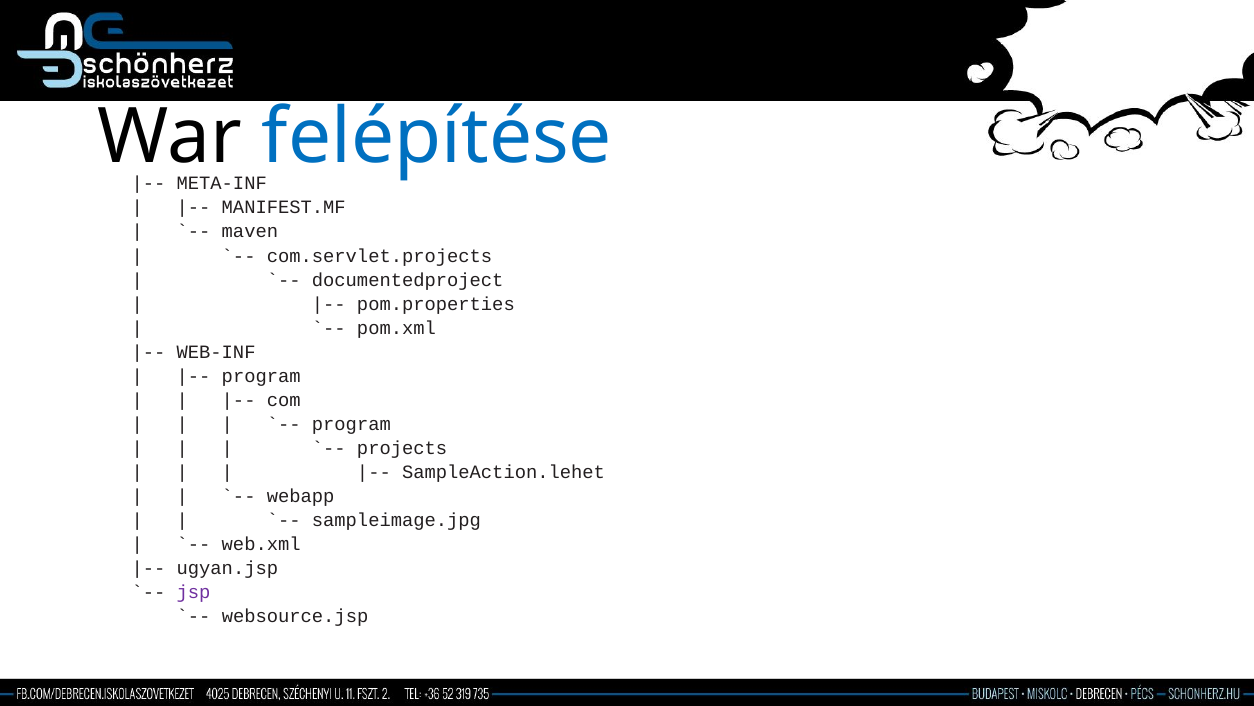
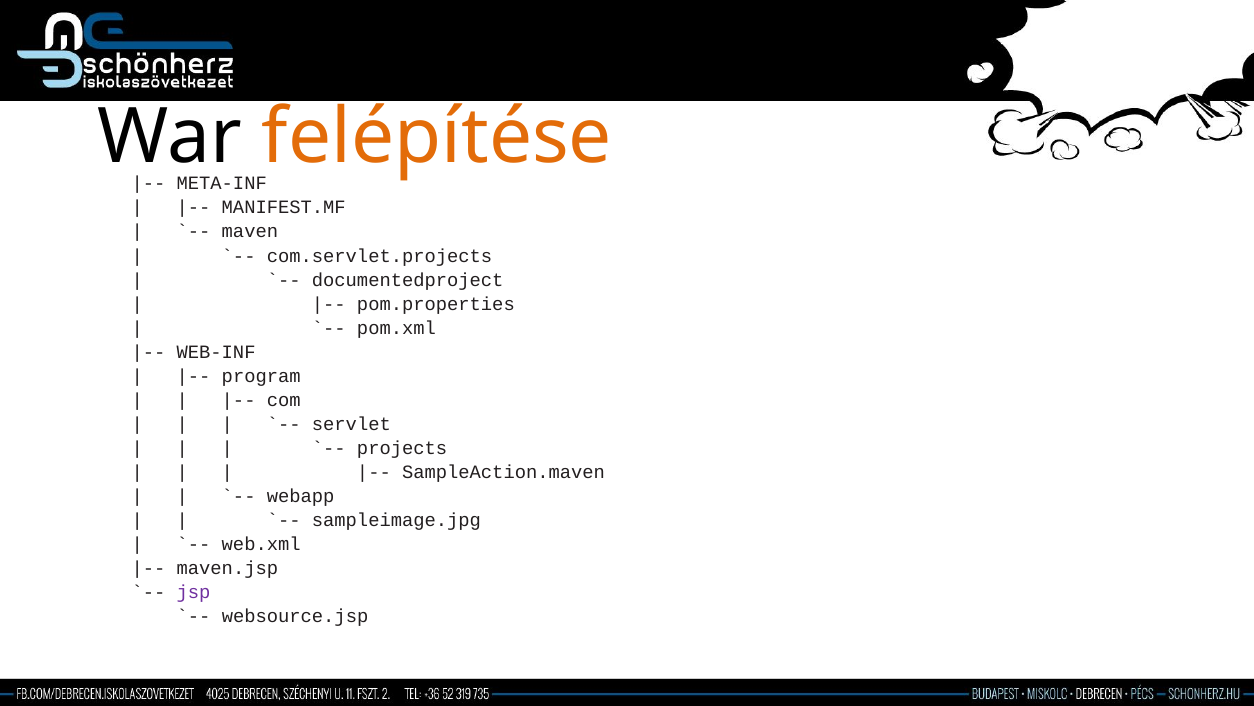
felépítése colour: blue -> orange (437, 137)
program: program -> servlet (351, 424)
SampleAction.lehet: SampleAction.lehet -> SampleAction.maven (504, 472)
ugyan.jsp: ugyan.jsp -> maven.jsp (227, 568)
